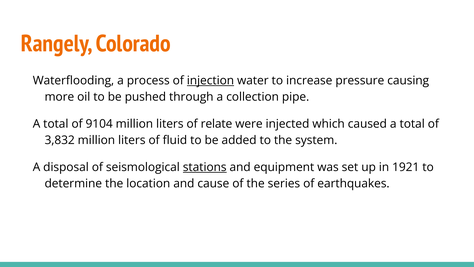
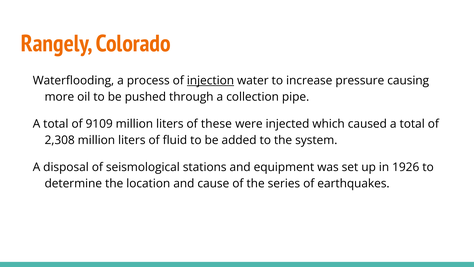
9104: 9104 -> 9109 (99, 124)
relate: relate -> these (216, 124)
3,832: 3,832 -> 2,308 (60, 140)
stations underline: present -> none (205, 167)
1921: 1921 -> 1926 (406, 167)
